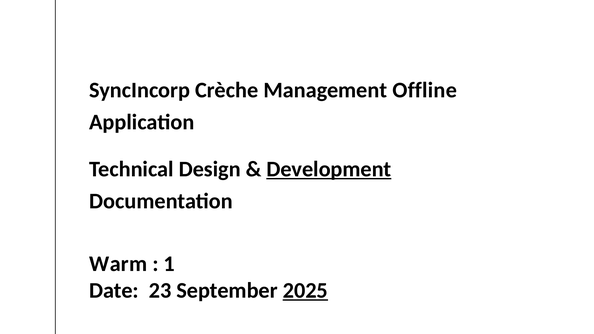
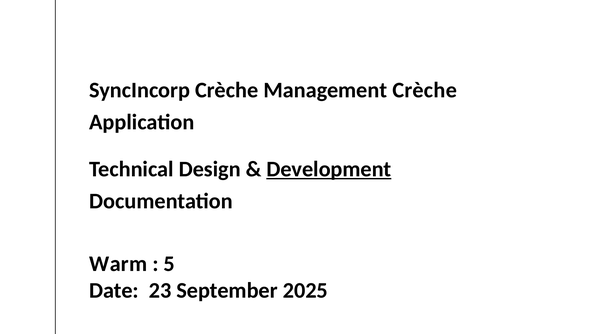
Management Offline: Offline -> Crèche (425, 90)
1: 1 -> 5 (169, 264)
2025 underline: present -> none (305, 291)
